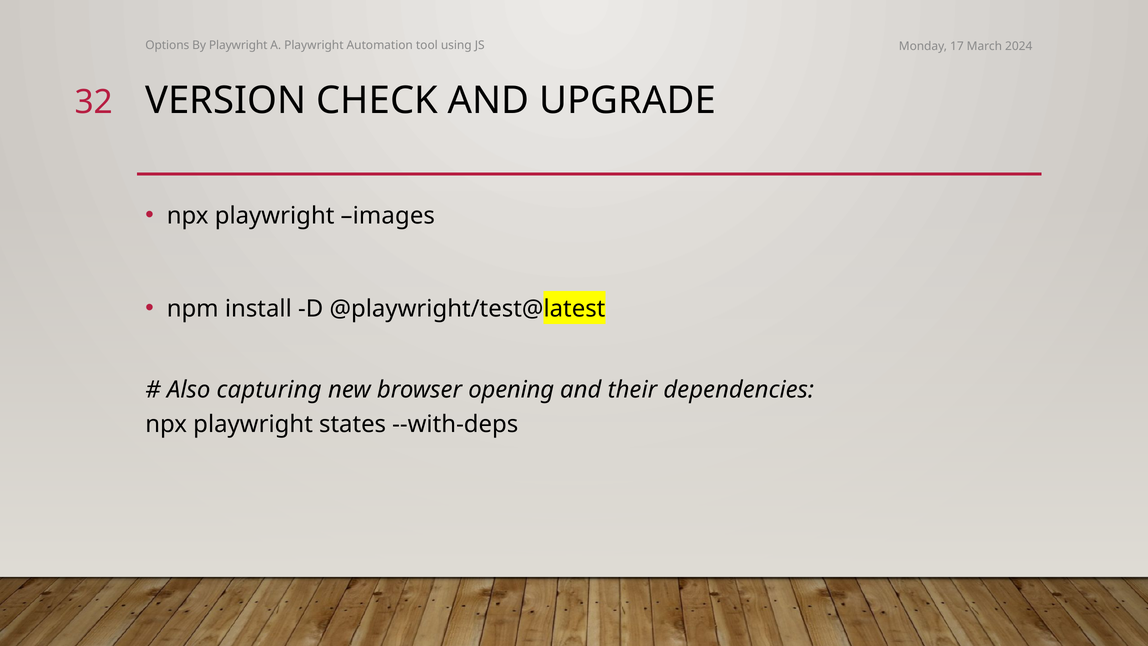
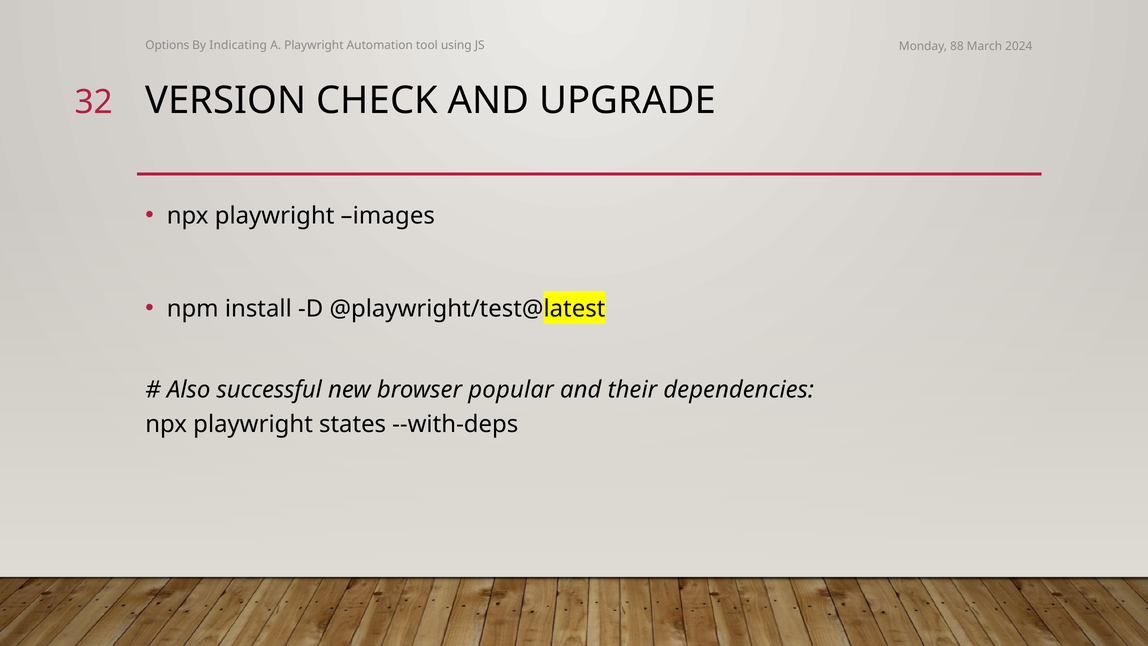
By Playwright: Playwright -> Indicating (238, 45)
17: 17 -> 88 (957, 46)
capturing: capturing -> successful (269, 390)
opening: opening -> popular (511, 390)
